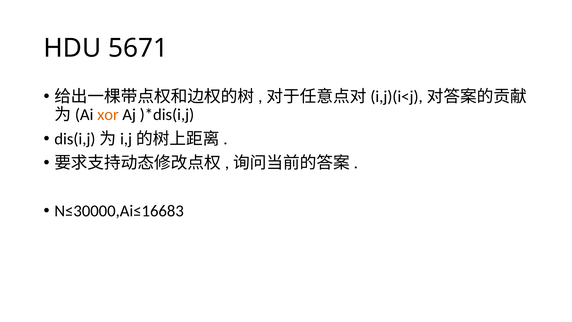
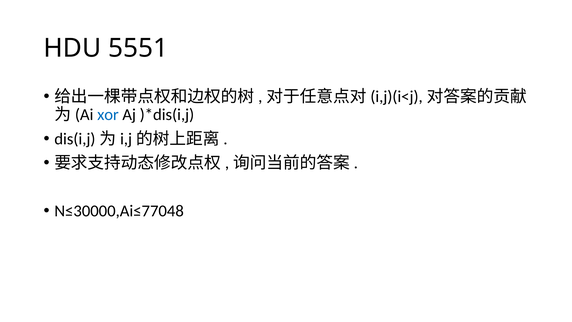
5671: 5671 -> 5551 (138, 48)
xor colour: orange -> blue (108, 115)
N≤30000,Ai≤16683: N≤30000,Ai≤16683 -> N≤30000,Ai≤77048 (119, 211)
